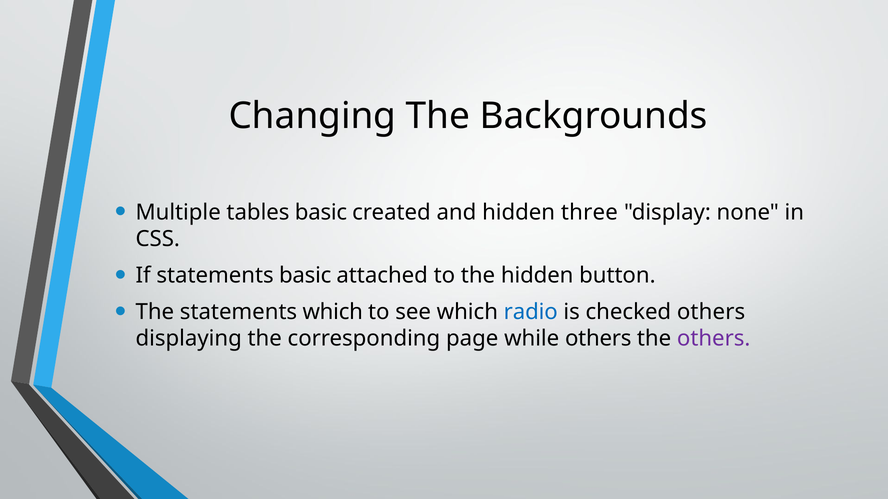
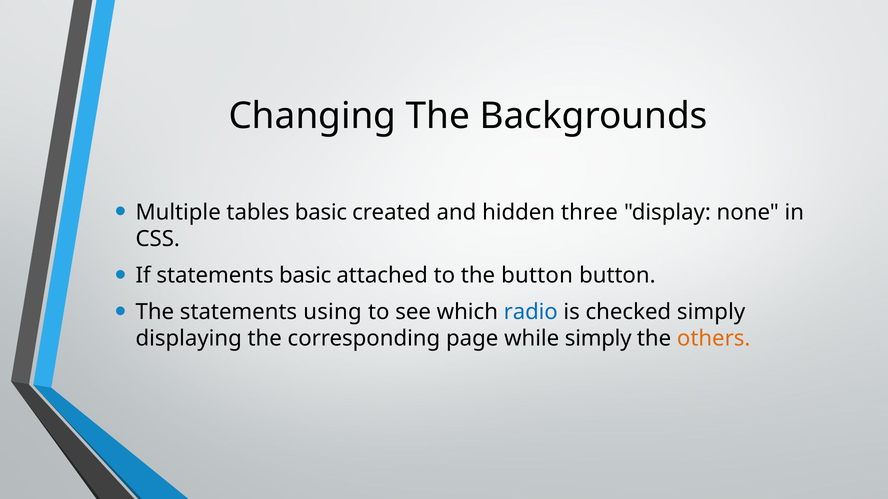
the hidden: hidden -> button (537, 276)
statements which: which -> using (332, 312)
checked others: others -> simply (711, 312)
while others: others -> simply (598, 339)
others colour: purple -> orange (714, 339)
